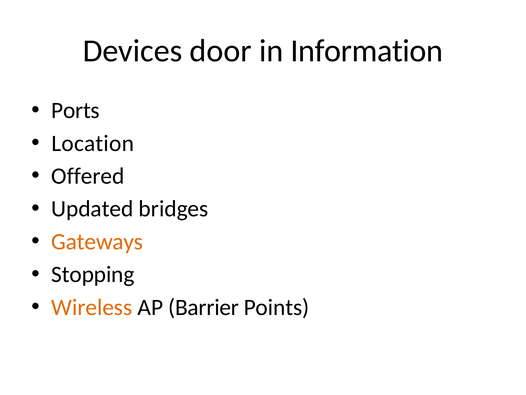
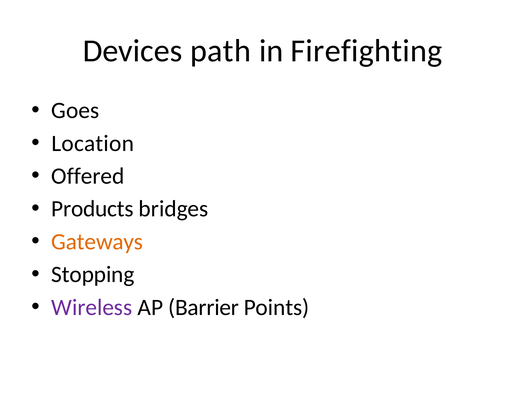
door: door -> path (220, 51)
Information: Information -> Firefighting (366, 51)
Ports: Ports -> Goes (75, 110)
Updated: Updated -> Products (92, 209)
Wireless colour: orange -> purple (92, 307)
